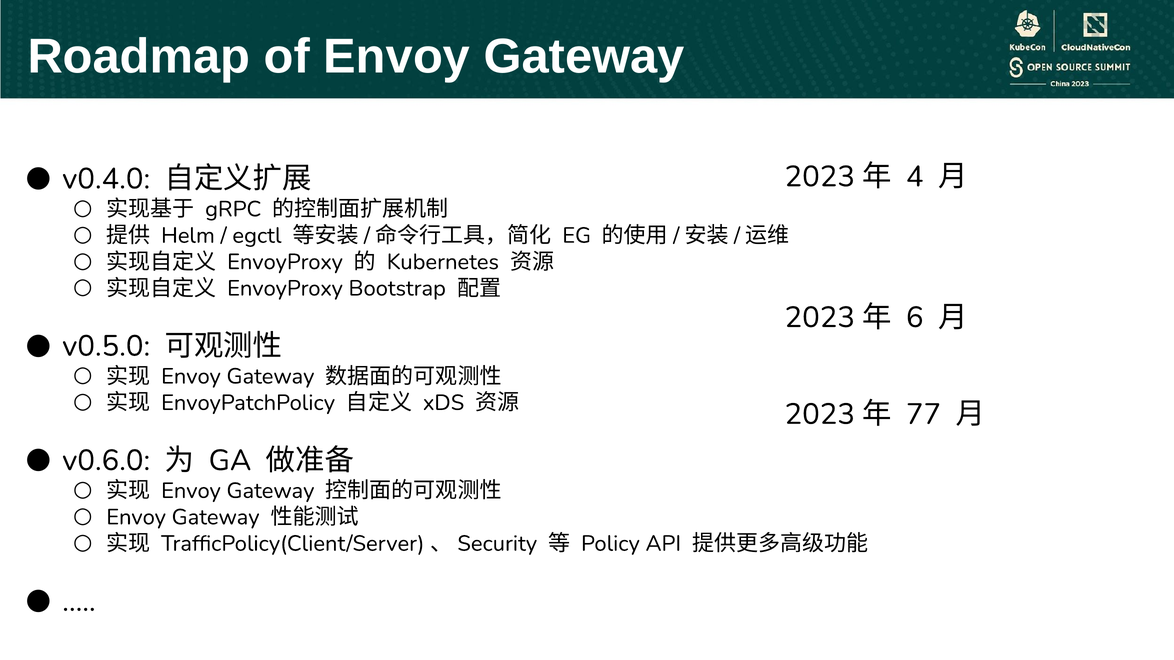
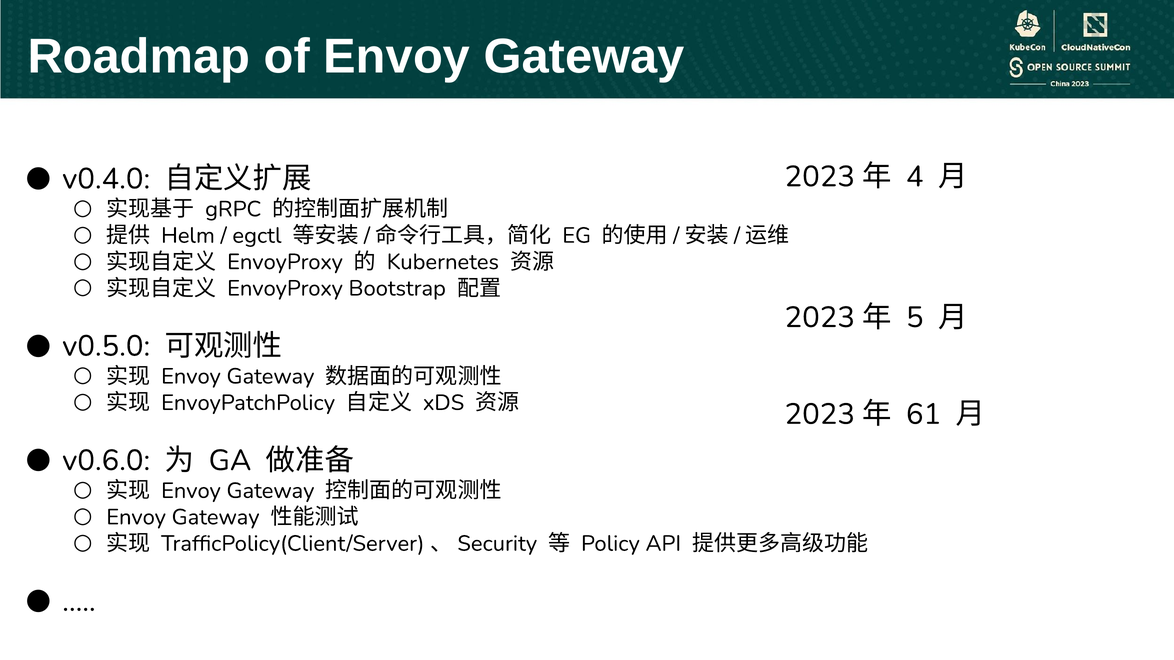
6: 6 -> 5 (915, 318)
77: 77 -> 61 (924, 414)
